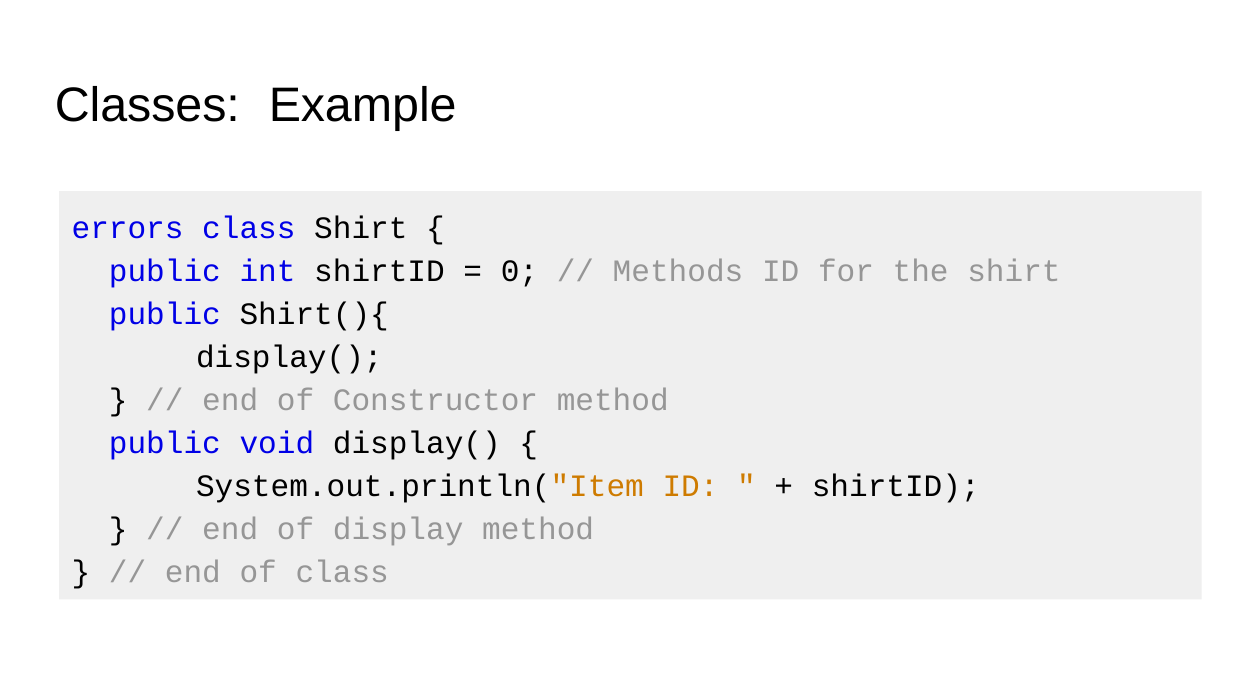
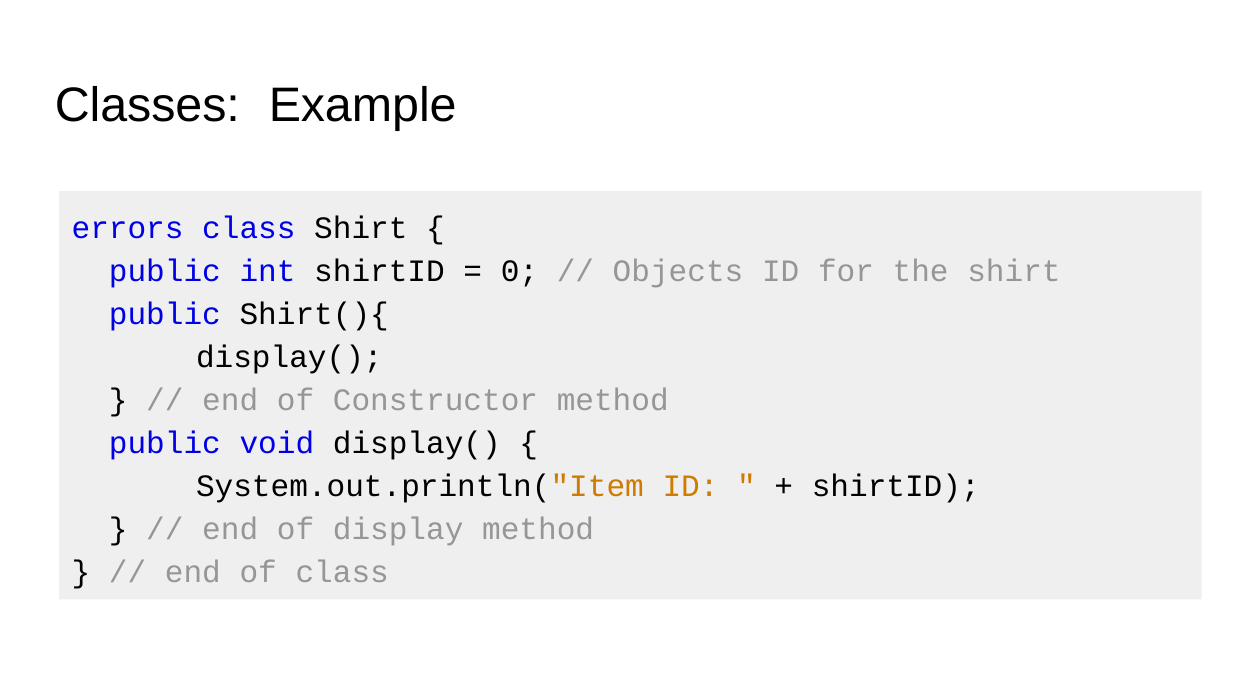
Methods: Methods -> Objects (678, 271)
